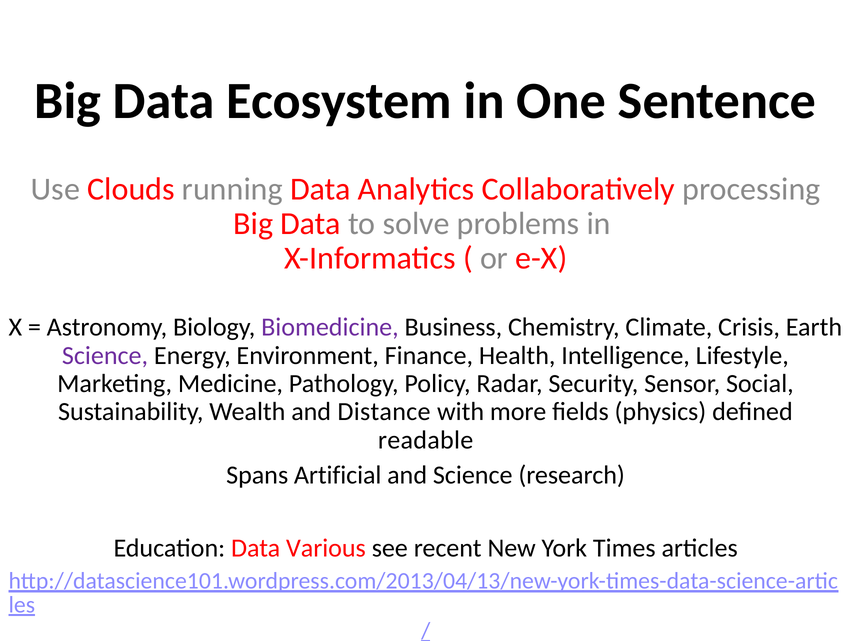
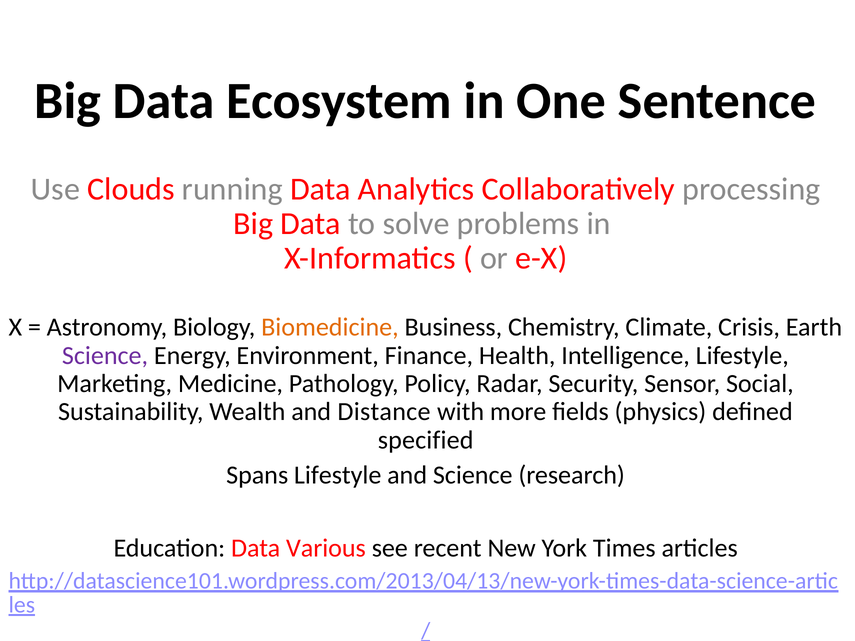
Biomedicine colour: purple -> orange (330, 327)
readable: readable -> specified (426, 440)
Spans Artificial: Artificial -> Lifestyle (338, 475)
